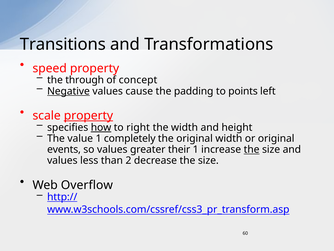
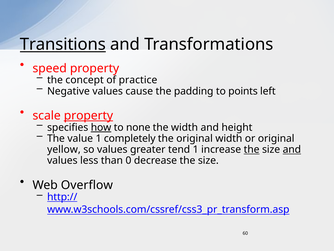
Transitions underline: none -> present (63, 44)
through: through -> concept (85, 80)
concept: concept -> practice (138, 80)
Negative underline: present -> none (68, 91)
right: right -> none (138, 127)
events: events -> yellow (64, 149)
their: their -> tend (179, 149)
and underline: none -> present (292, 149)
2: 2 -> 0 (128, 160)
